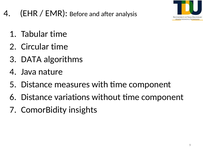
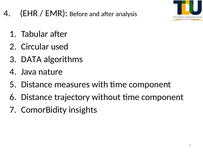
Tabular time: time -> after (59, 34)
Circular time: time -> used (60, 47)
variations: variations -> trajectory (72, 97)
